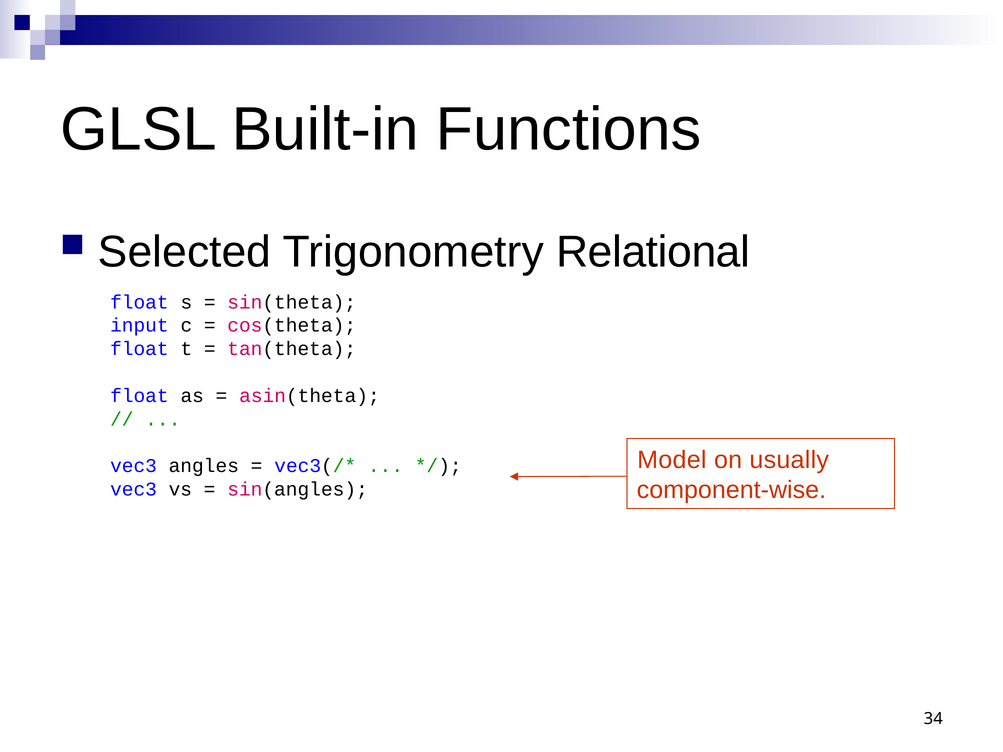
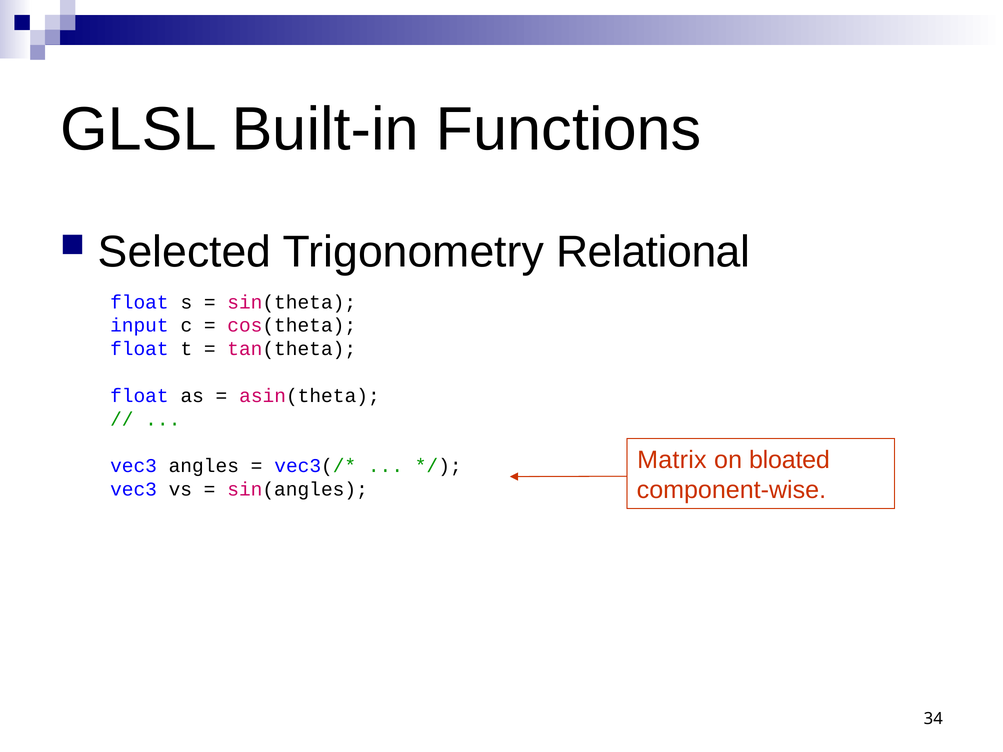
Model: Model -> Matrix (672, 460)
usually: usually -> bloated (789, 460)
